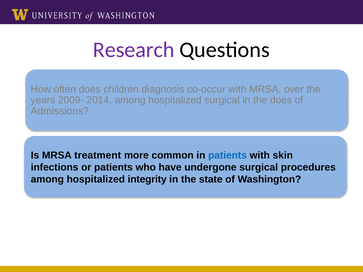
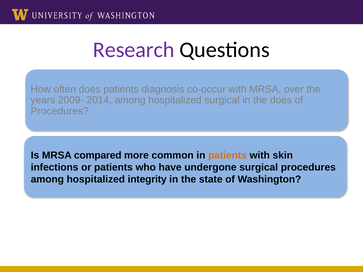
does children: children -> patients (121, 89)
Admissions: Admissions -> Procedures (60, 111)
treatment: treatment -> compared (98, 155)
patients colour: blue -> orange (228, 155)
